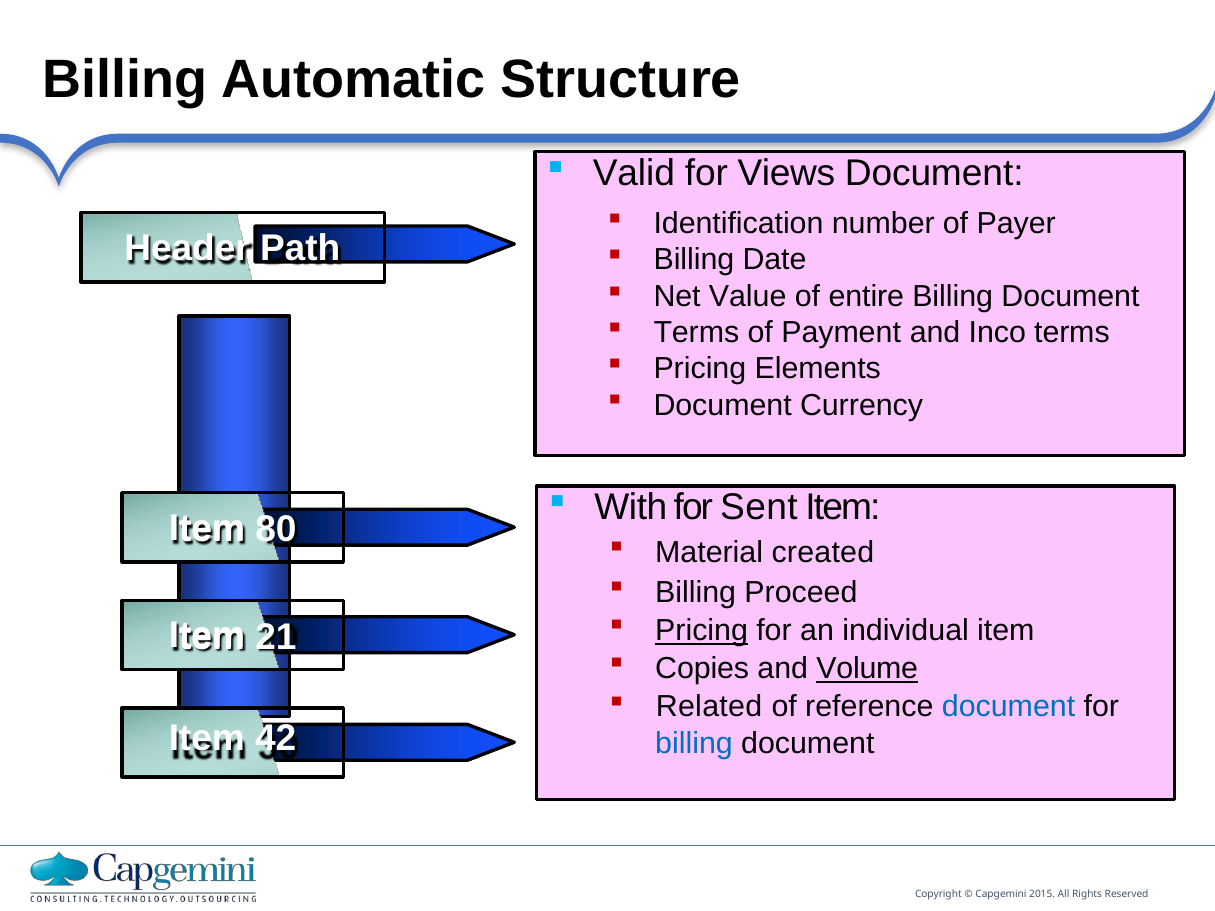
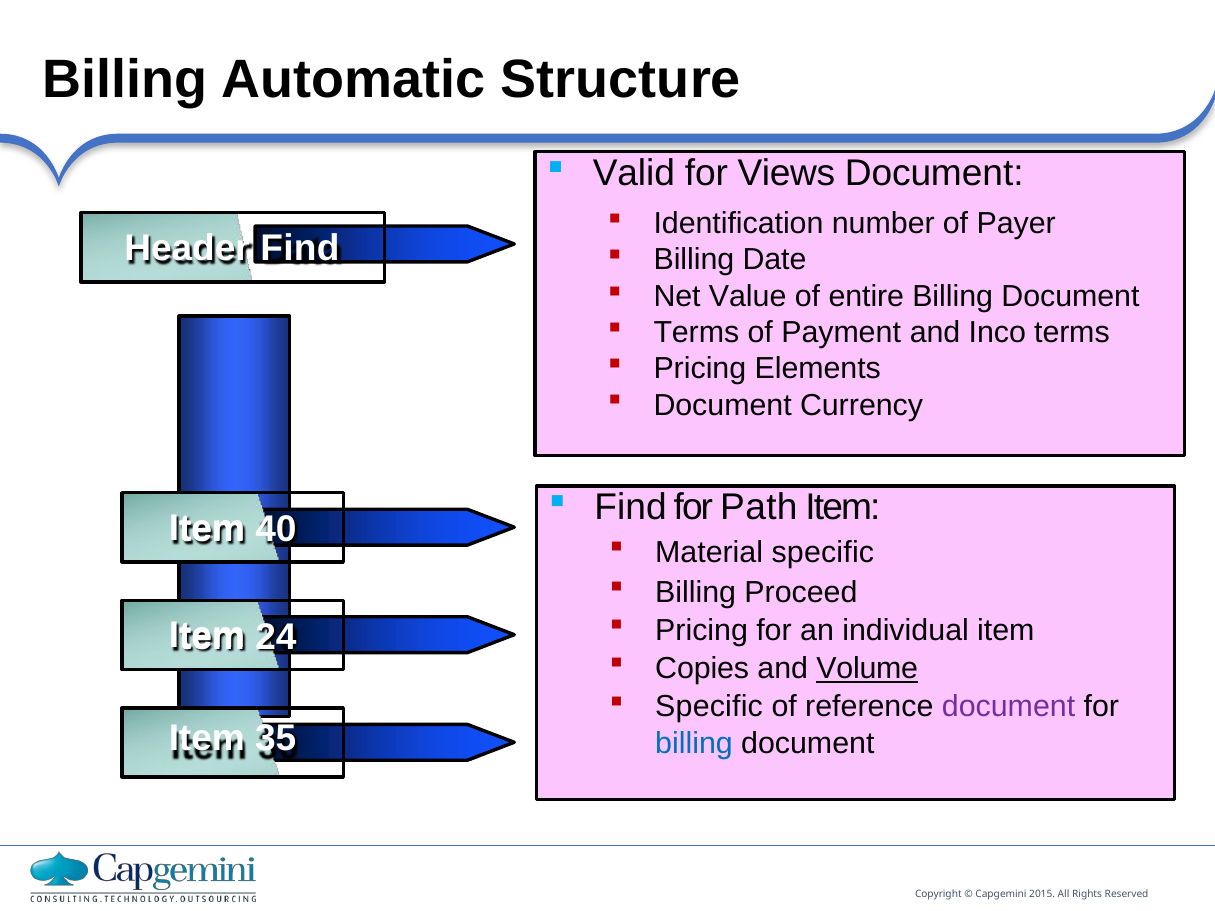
Header Path: Path -> Find (300, 248)
With: With -> Find (631, 508)
Sent: Sent -> Path (759, 508)
80: 80 -> 40 (276, 530)
Material created: created -> specific (823, 552)
Pricing underline: present -> none (702, 631)
21: 21 -> 24 (276, 637)
Related: Related -> Specific (709, 707)
document colour: blue -> purple (1009, 707)
42: 42 -> 35 (276, 738)
